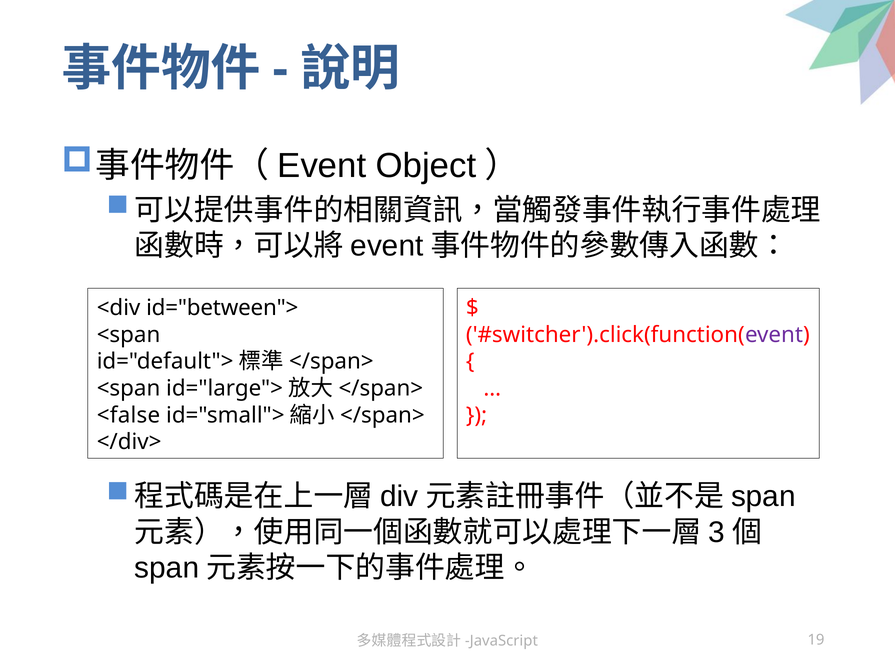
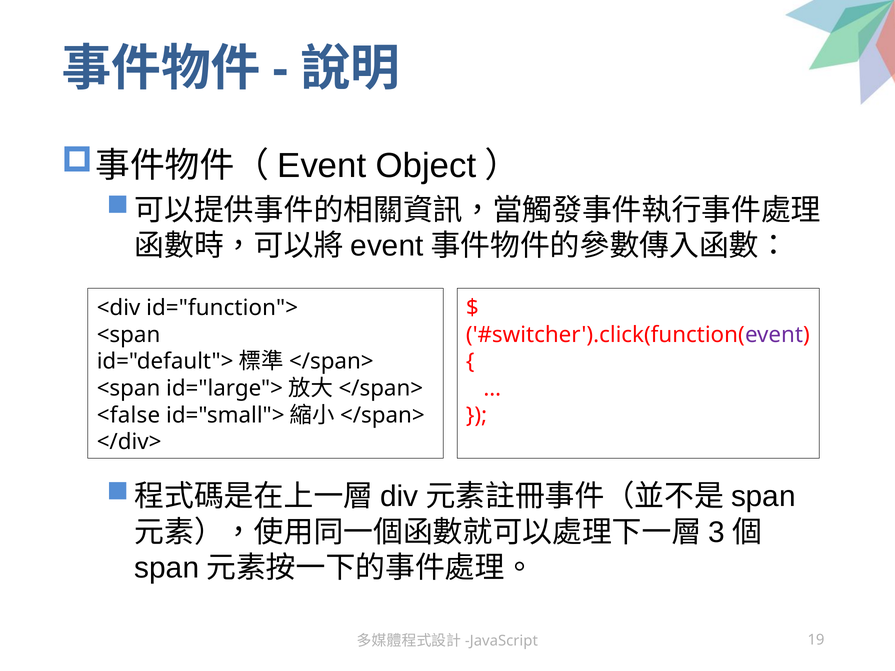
id="between">: id="between"> -> id="function"> (222, 308)
